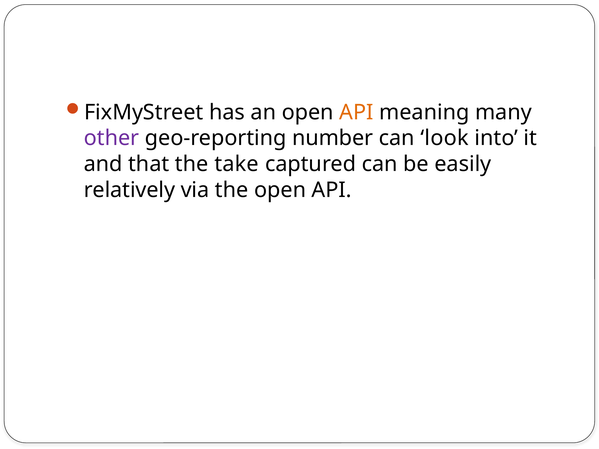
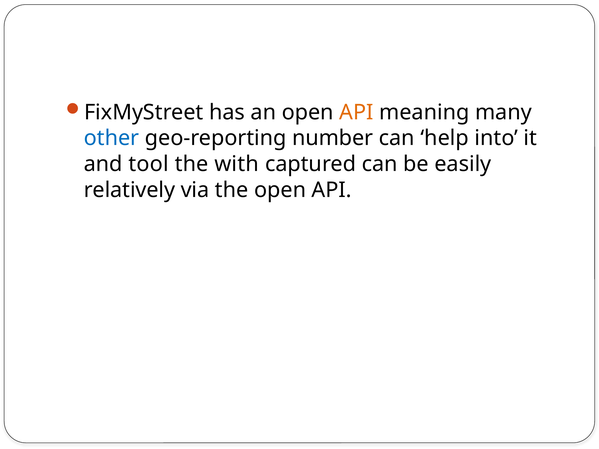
other colour: purple -> blue (111, 138)
look: look -> help (445, 138)
that: that -> tool (149, 164)
take: take -> with (237, 164)
